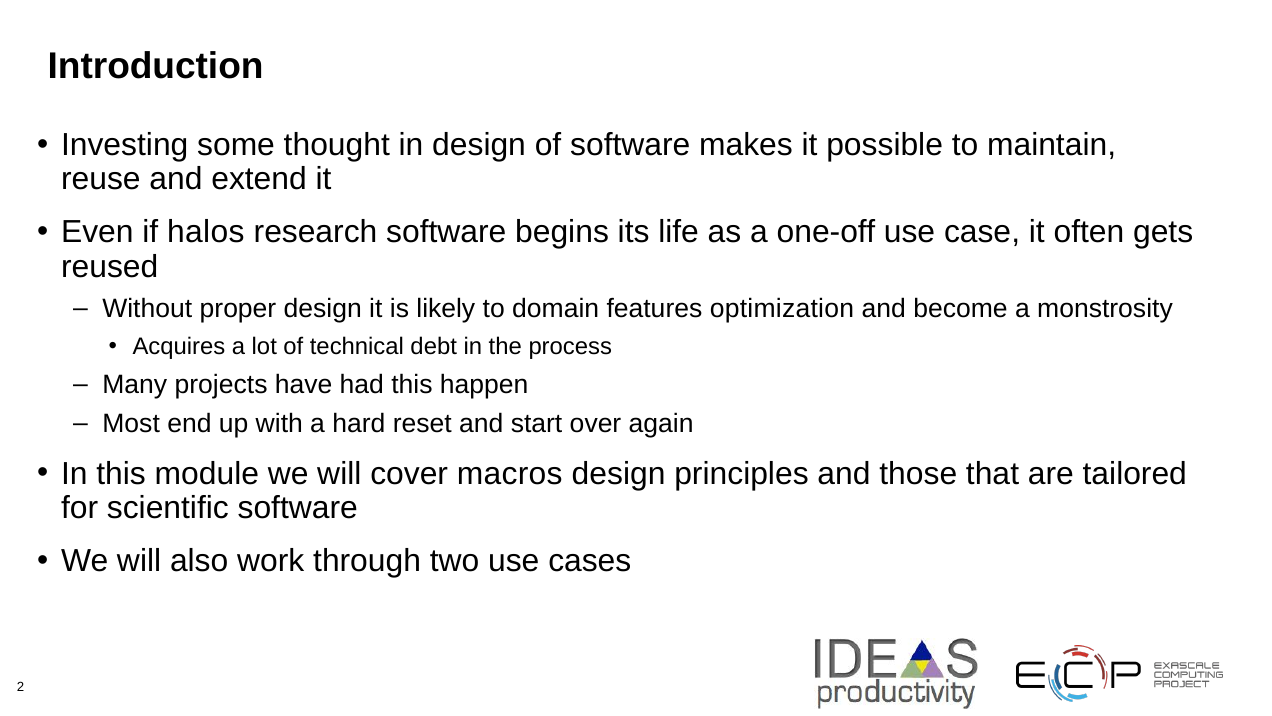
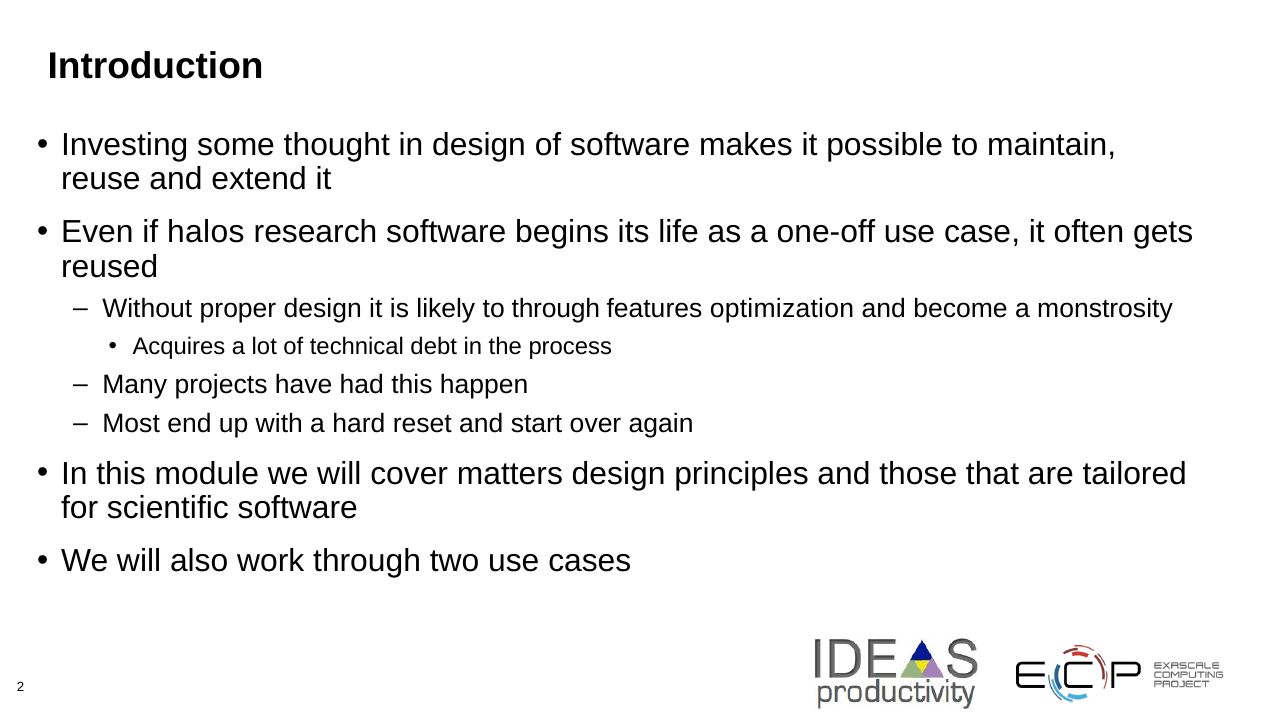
to domain: domain -> through (556, 309)
macros: macros -> matters (510, 473)
